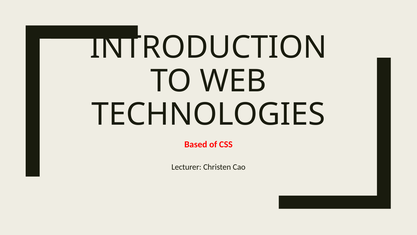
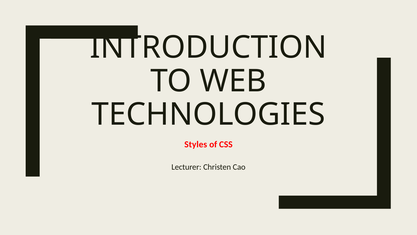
Based: Based -> Styles (196, 144)
